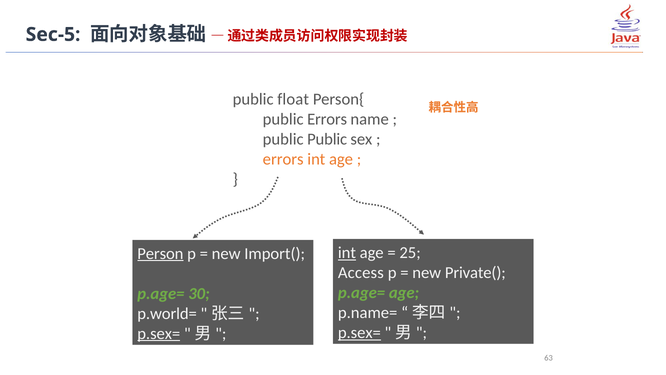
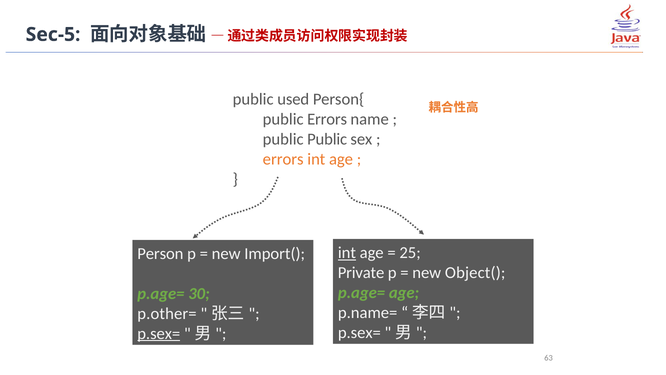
float: float -> used (293, 99)
Person underline: present -> none (160, 253)
Access: Access -> Private (361, 272)
Private(: Private( -> Object( (475, 272)
p.world=: p.world= -> p.other= (167, 313)
p.sex= underline: present -> none (359, 332)
